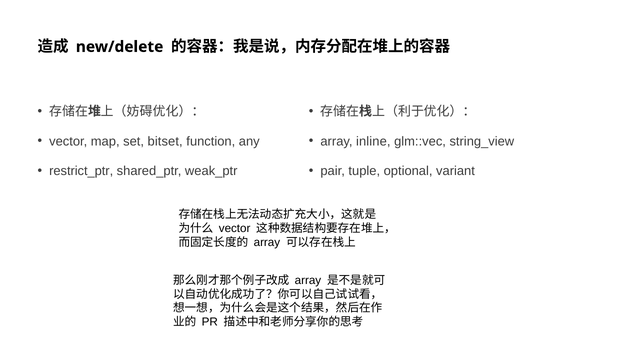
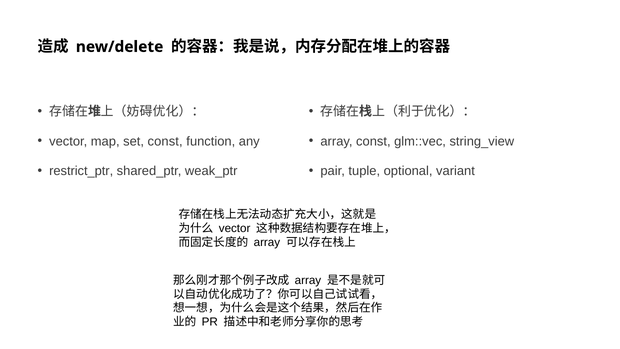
set bitset: bitset -> const (165, 141)
array inline: inline -> const (373, 141)
